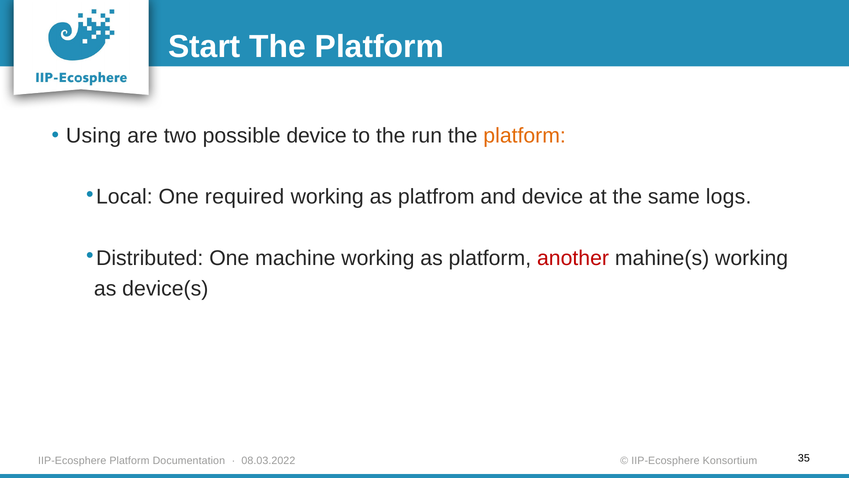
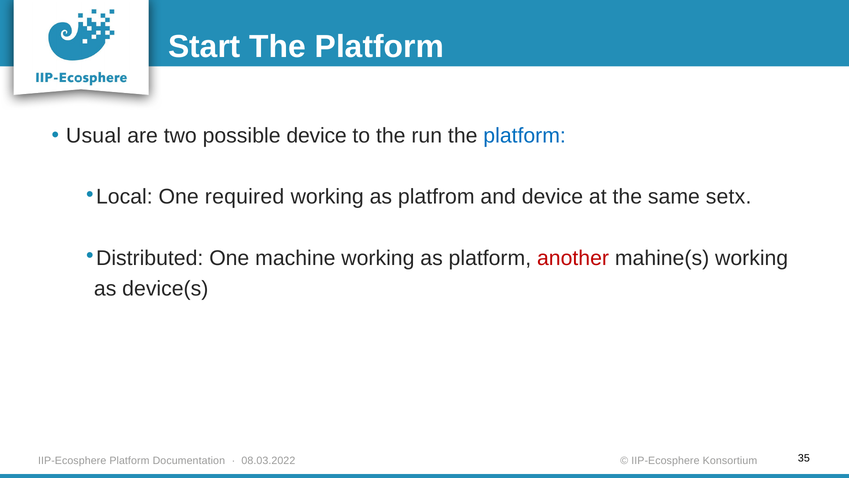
Using: Using -> Usual (94, 136)
platform colour: orange -> blue (525, 136)
logs: logs -> setx (729, 197)
